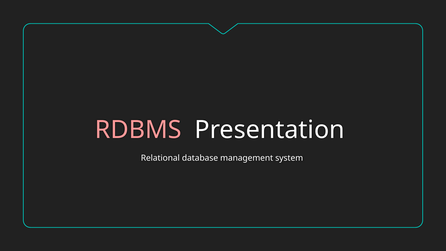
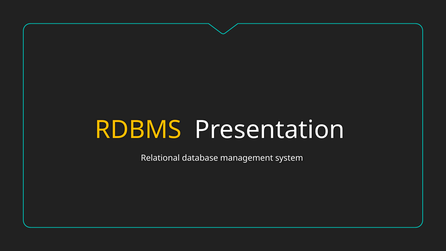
RDBMS colour: pink -> yellow (138, 130)
